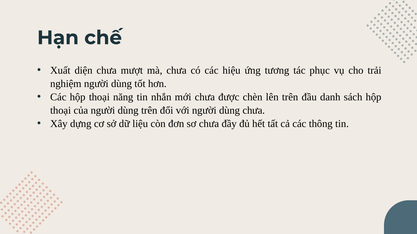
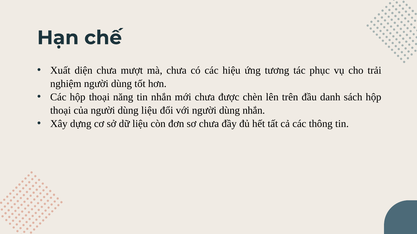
dùng trên: trên -> liệu (149, 111)
dùng chưa: chưa -> nhắn (254, 111)
